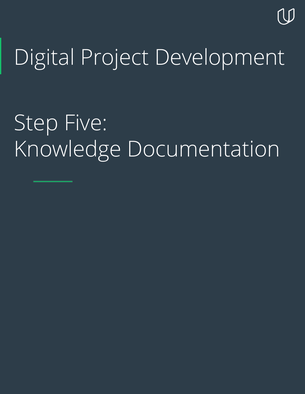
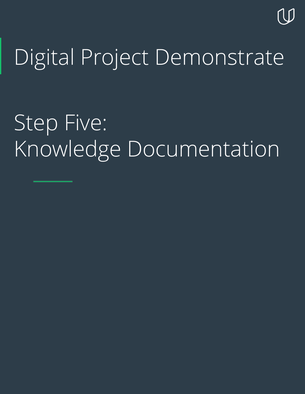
Development: Development -> Demonstrate (220, 58)
